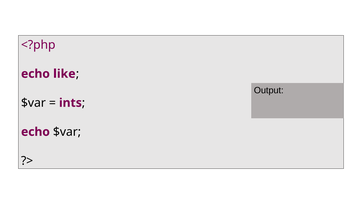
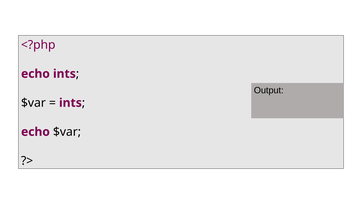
echo like: like -> ints (64, 74)
